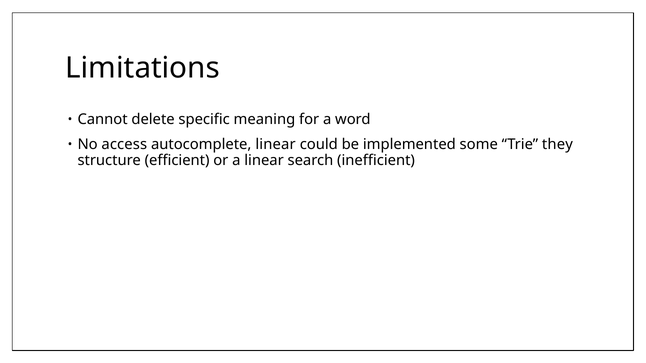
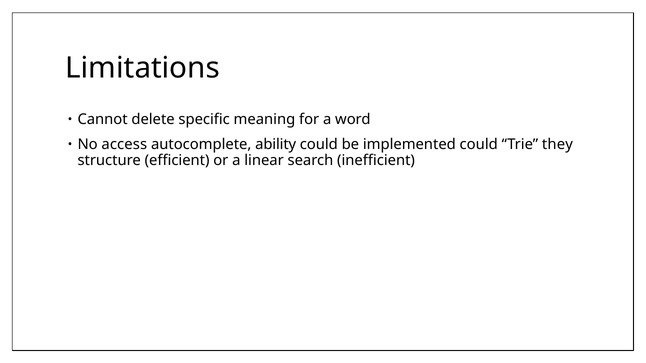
autocomplete linear: linear -> ability (276, 145)
implemented some: some -> could (479, 145)
